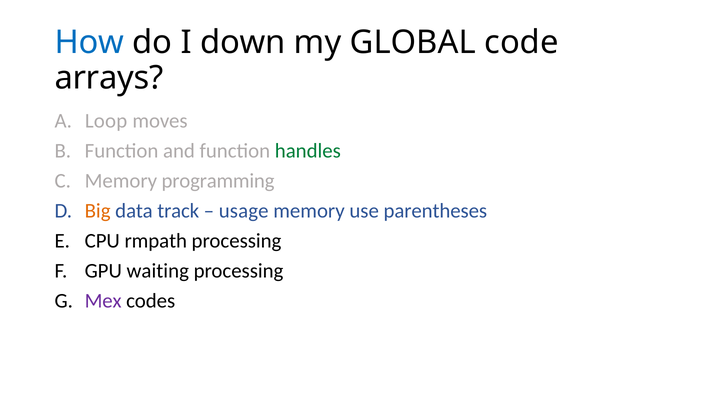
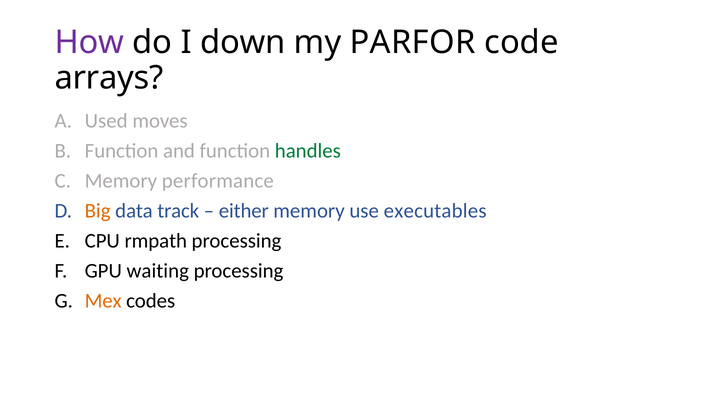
How colour: blue -> purple (89, 42)
GLOBAL: GLOBAL -> PARFOR (413, 42)
Loop: Loop -> Used (106, 121)
programming: programming -> performance (218, 181)
usage: usage -> either (244, 211)
parentheses: parentheses -> executables (435, 211)
Mex colour: purple -> orange (103, 301)
